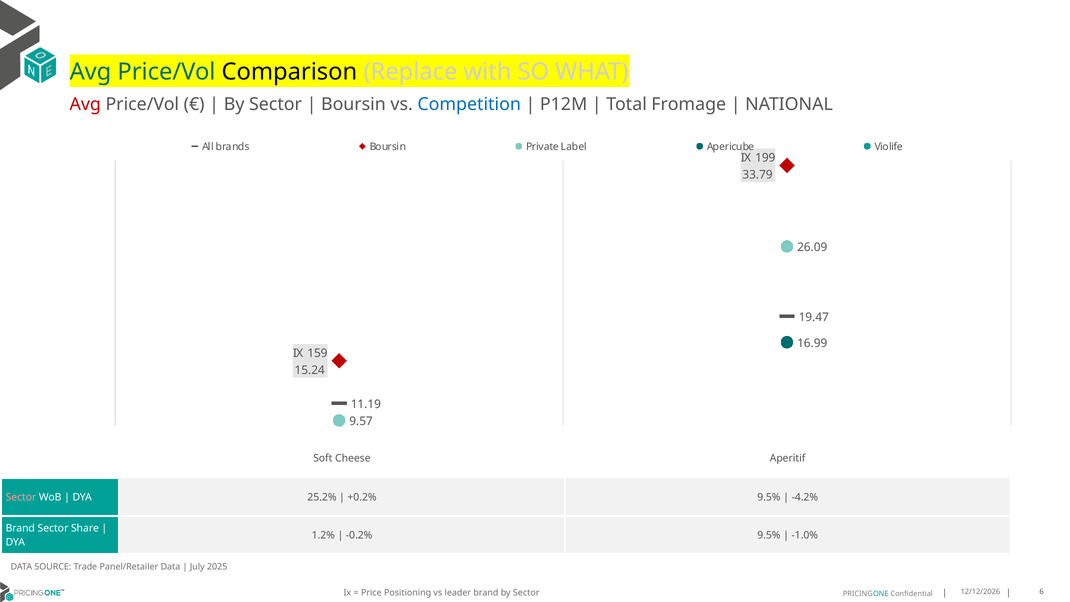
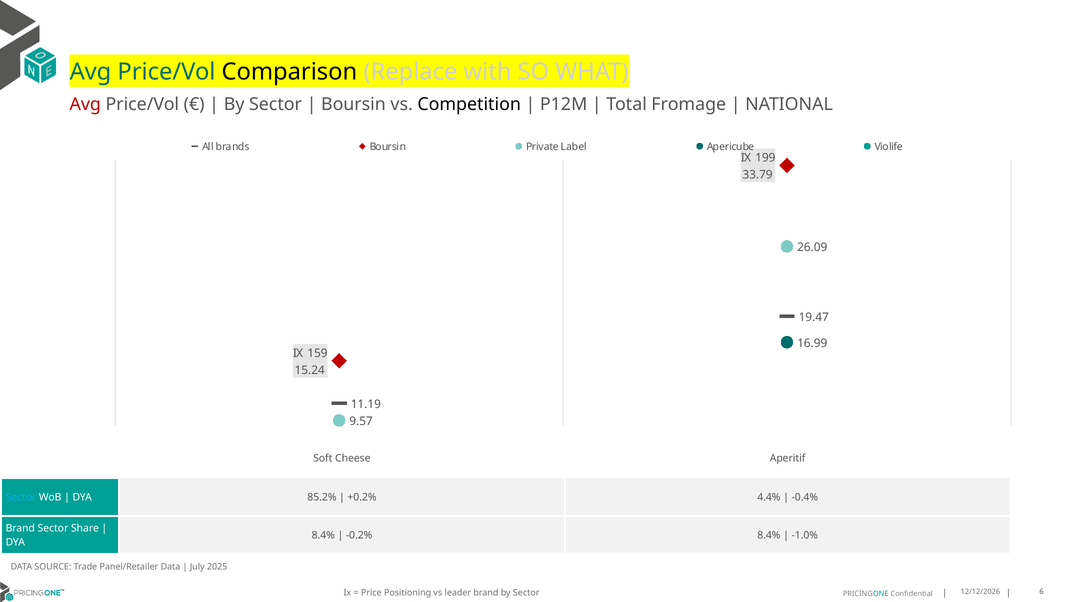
Competition colour: blue -> black (469, 104)
Sector colour: pink -> light blue (21, 497)
25.2%: 25.2% -> 85.2% (322, 497)
+0.2% 9.5%: 9.5% -> 4.4% (769, 497)
-4.2%: -4.2% -> -0.4% (805, 497)
1.2%: 1.2% -> 8.4% (323, 535)
-0.2% 9.5%: 9.5% -> 8.4% (769, 535)
